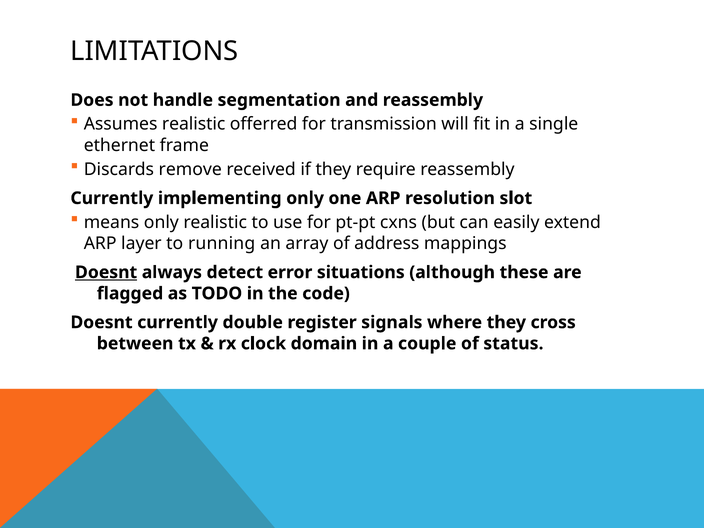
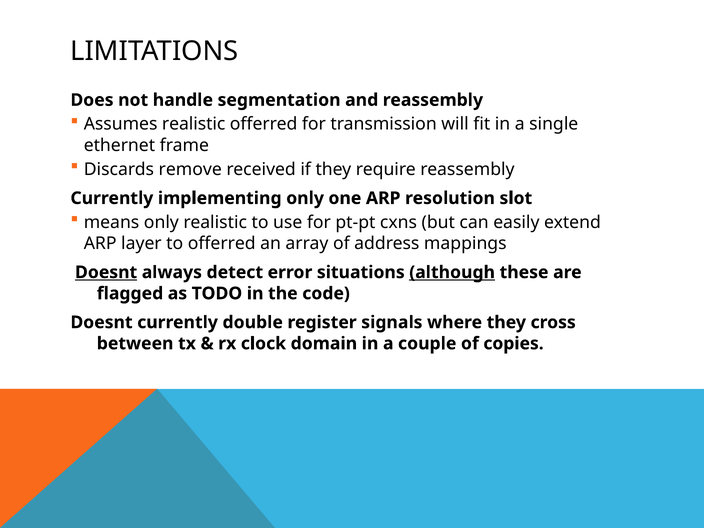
to running: running -> offerred (222, 243)
although underline: none -> present (452, 272)
status: status -> copies (513, 344)
